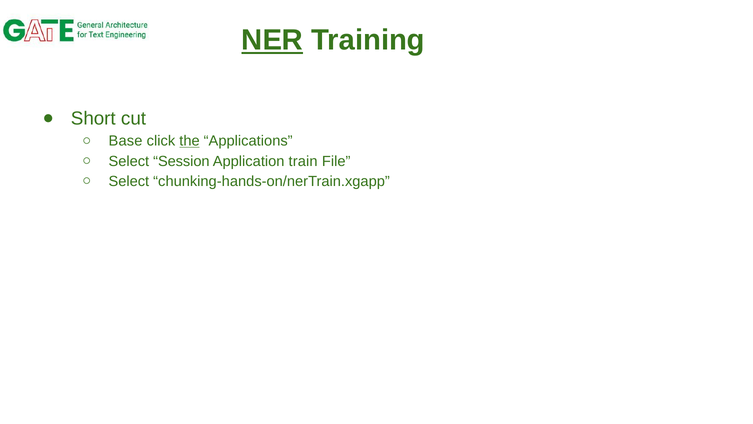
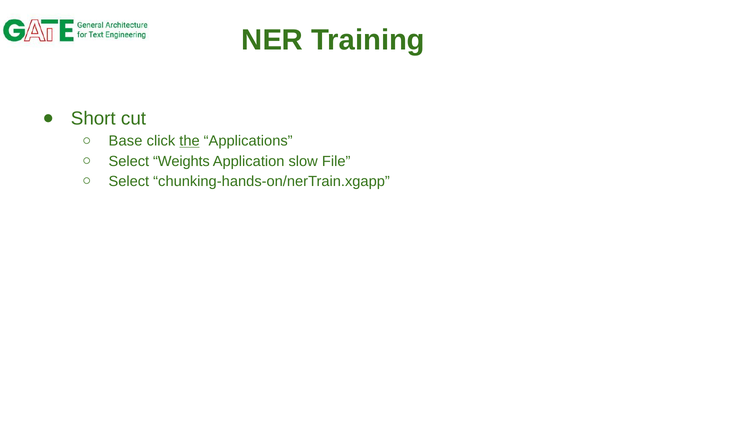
NER underline: present -> none (272, 40)
Session: Session -> Weights (181, 161)
train: train -> slow (303, 161)
